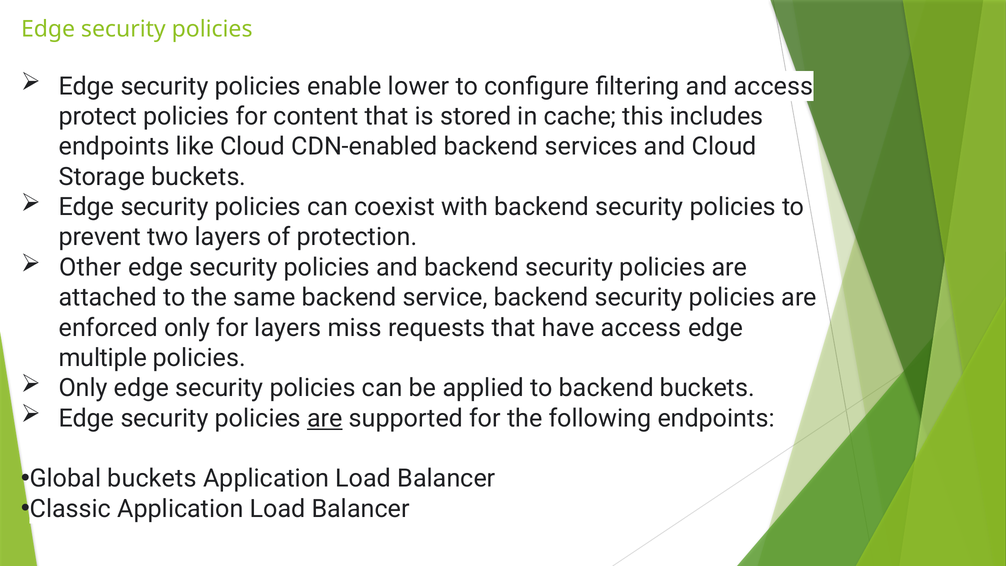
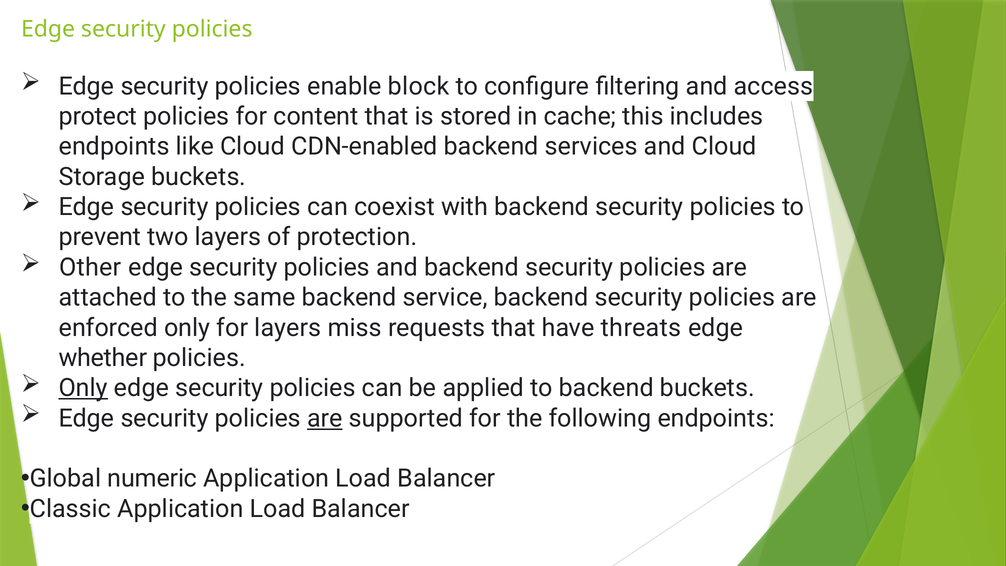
lower: lower -> block (419, 86)
have access: access -> threats (641, 328)
multiple: multiple -> whether (103, 358)
Only underline: none -> present (83, 388)
Global buckets: buckets -> numeric (152, 479)
